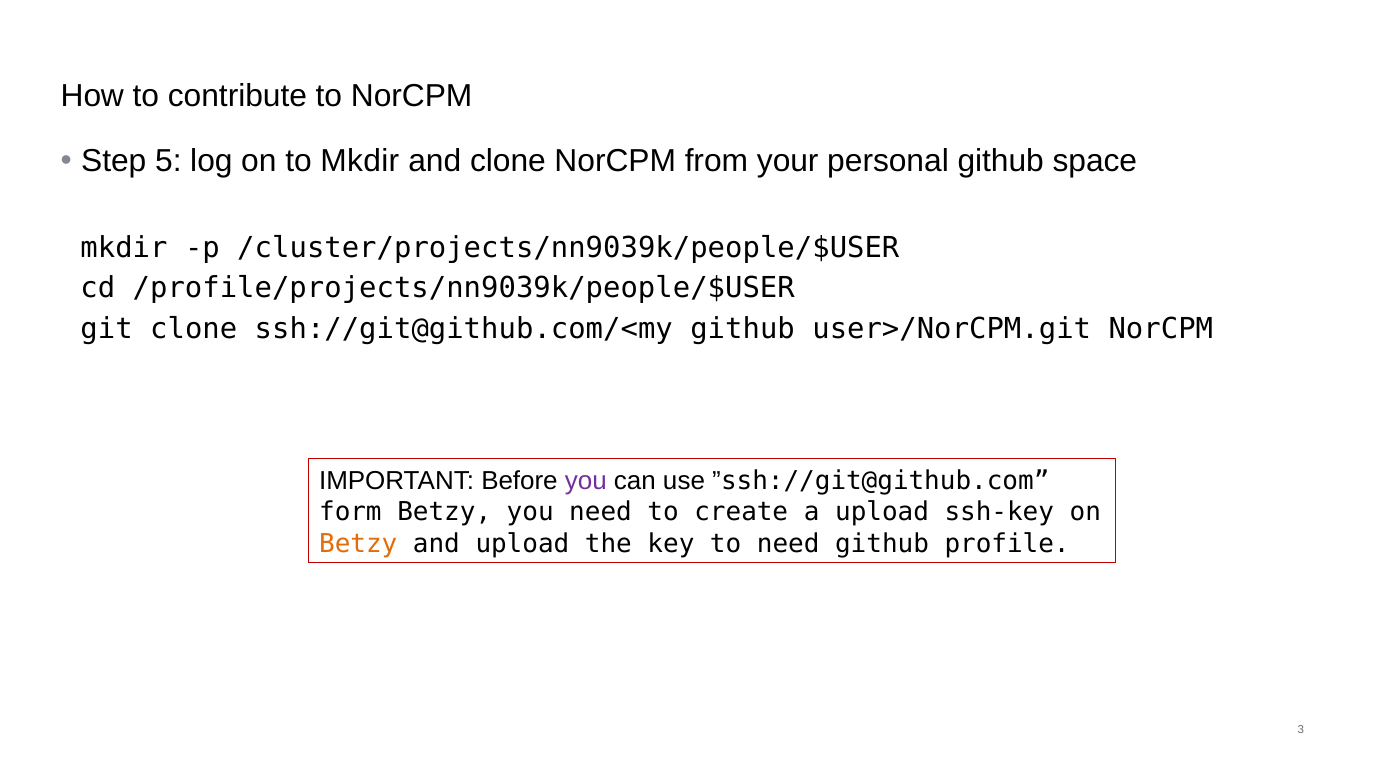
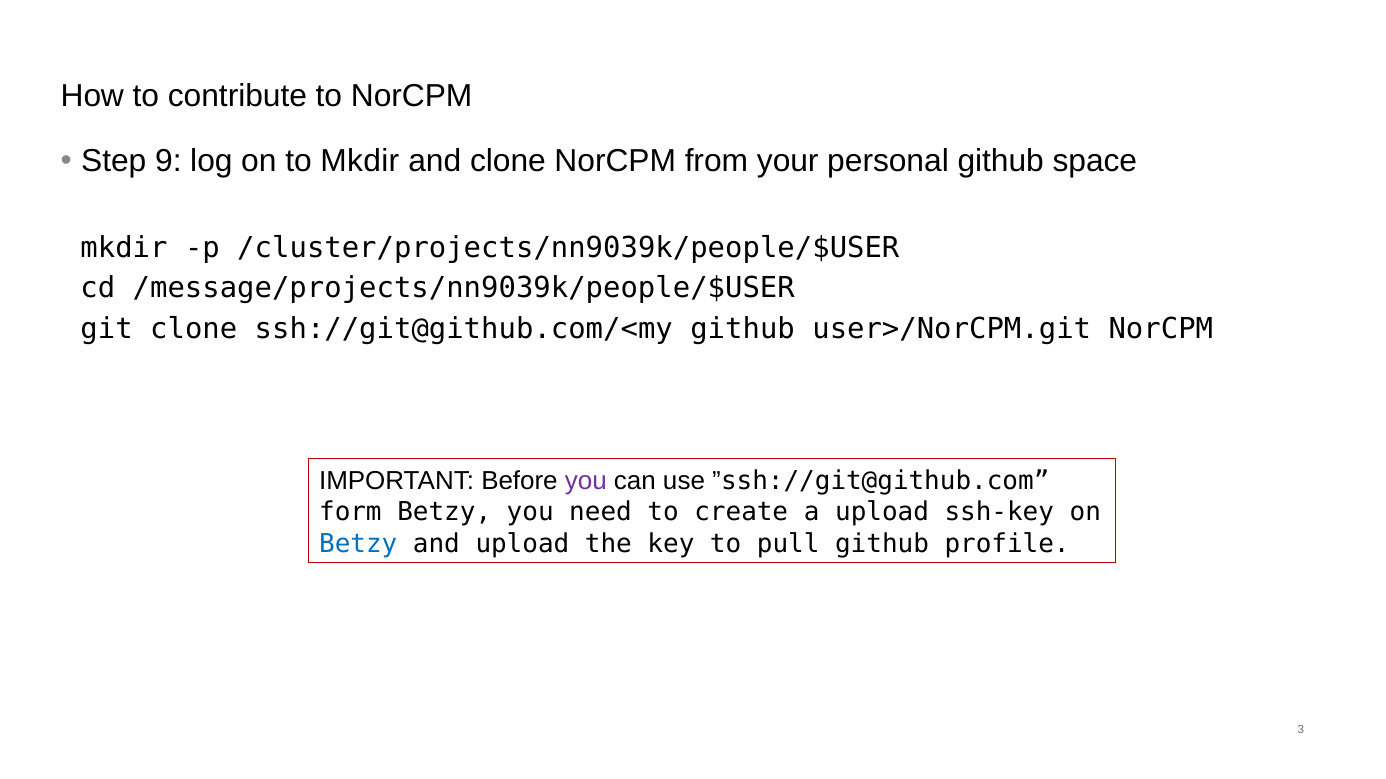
5: 5 -> 9 (168, 162)
/profile/projects/nn9039k/people/$USER: /profile/projects/nn9039k/people/$USER -> /message/projects/nn9039k/people/$USER (464, 288)
Betzy colour: orange -> blue (358, 544)
to need: need -> pull (788, 544)
